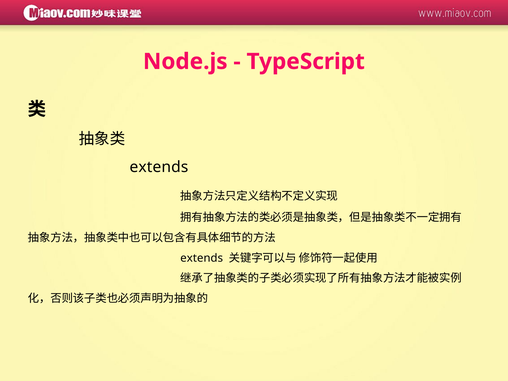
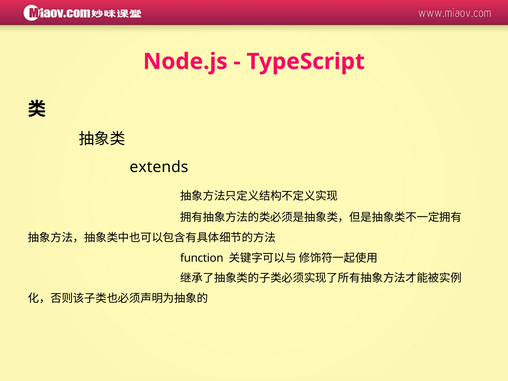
extends: extends -> function (202, 258)
